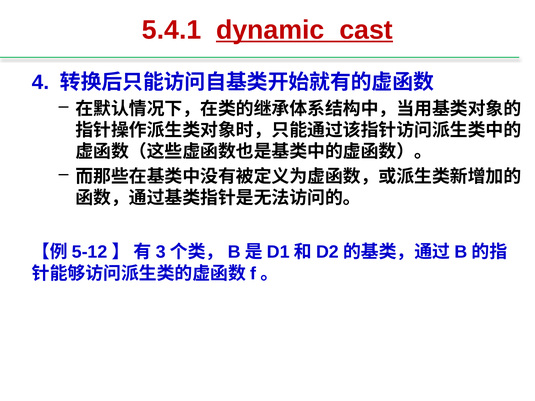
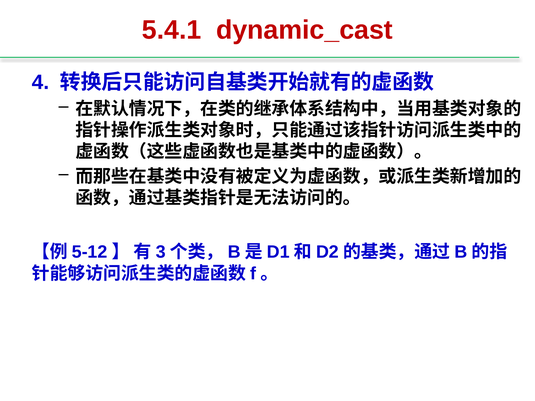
dynamic_cast underline: present -> none (304, 30)
